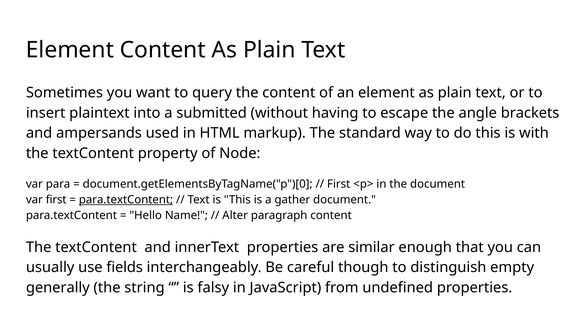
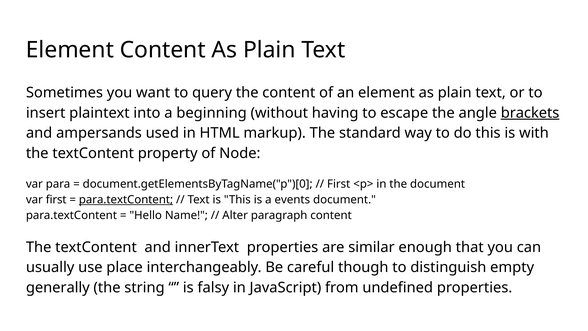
submitted: submitted -> beginning (212, 113)
brackets underline: none -> present (530, 113)
gather: gather -> events (292, 200)
fields: fields -> place (125, 267)
